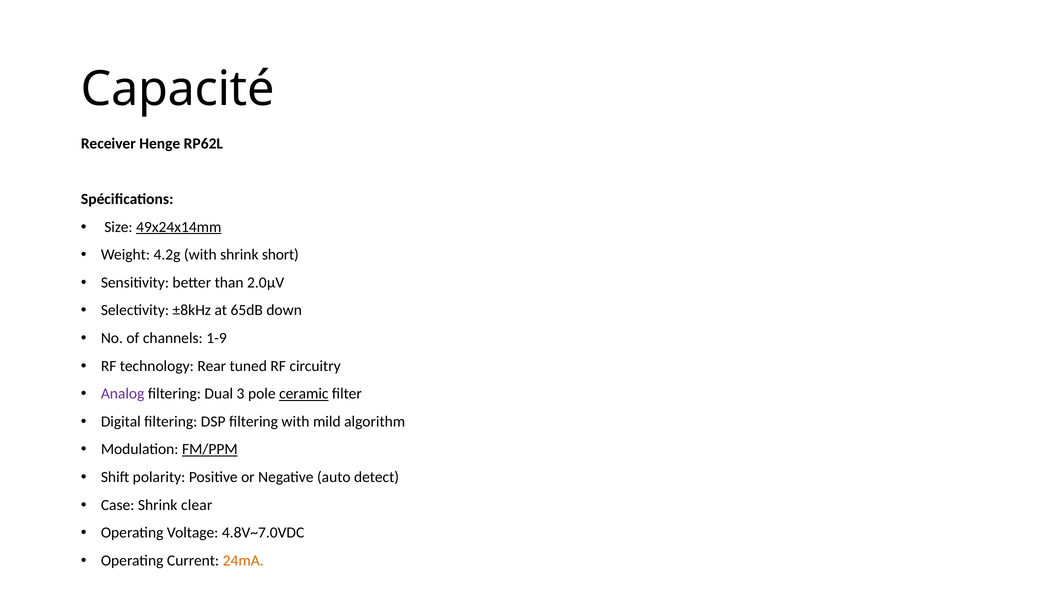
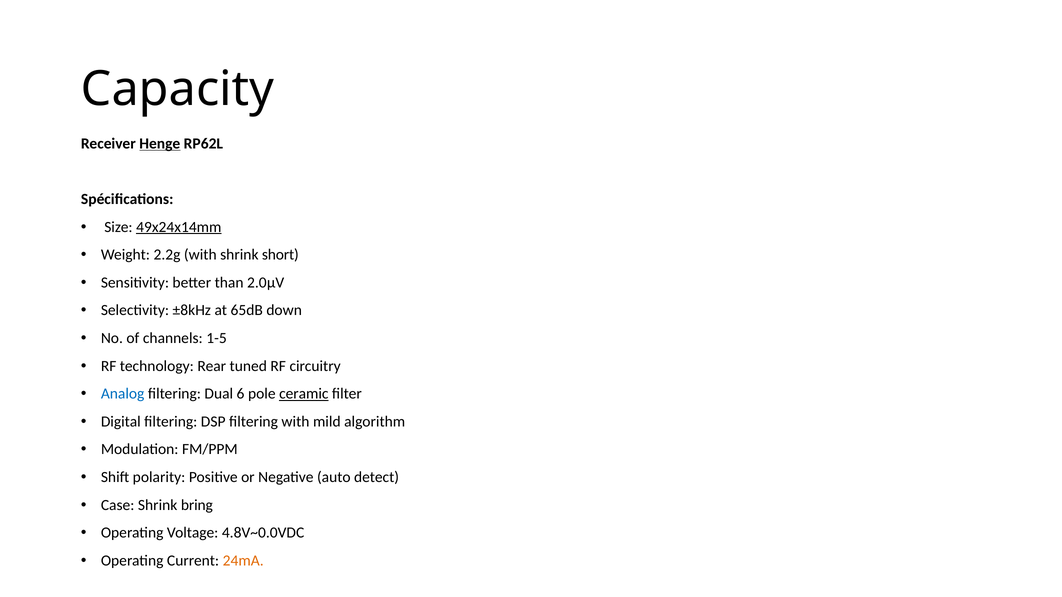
Capacité: Capacité -> Capacity (178, 89)
Henge underline: none -> present (160, 144)
4.2g: 4.2g -> 2.2g (167, 255)
1-9: 1-9 -> 1-5 (217, 338)
Analog colour: purple -> blue (123, 394)
3: 3 -> 6 (241, 394)
FM/PPM underline: present -> none (210, 450)
clear: clear -> bring (197, 505)
4.8V~7.0VDC: 4.8V~7.0VDC -> 4.8V~0.0VDC (263, 533)
